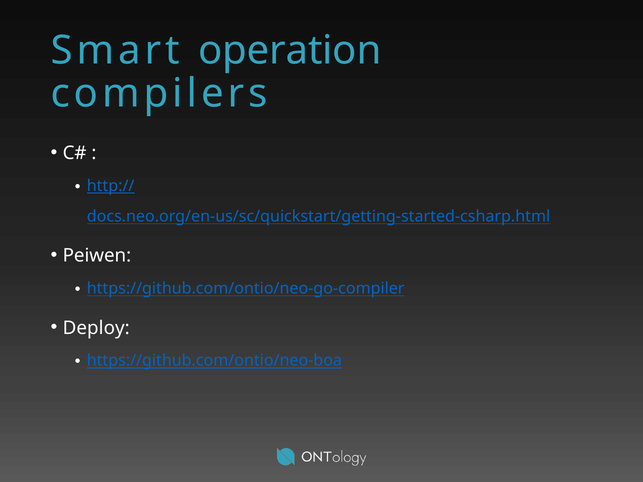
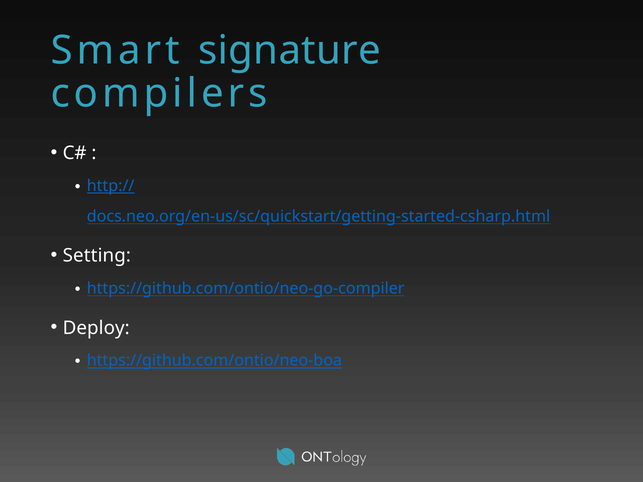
operation: operation -> signature (290, 50)
Peiwen: Peiwen -> Setting (97, 256)
